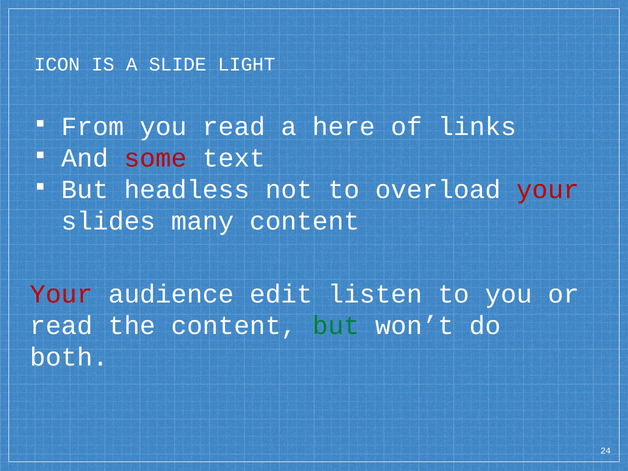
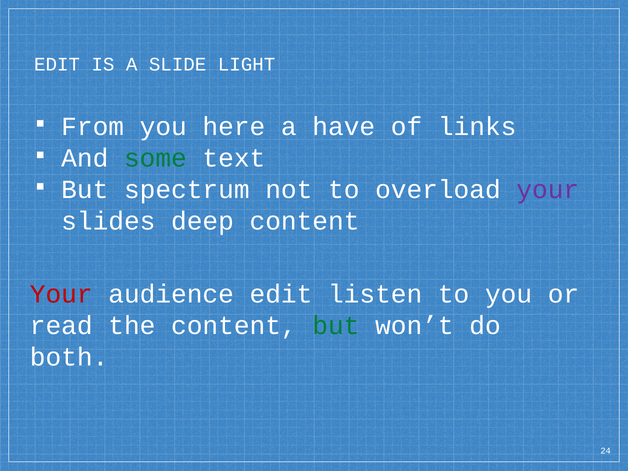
ICON: ICON -> EDIT (57, 64)
you read: read -> here (234, 127)
here: here -> have (344, 127)
some colour: red -> green (155, 158)
headless: headless -> spectrum (187, 190)
your colour: red -> purple (548, 190)
many: many -> deep (202, 221)
